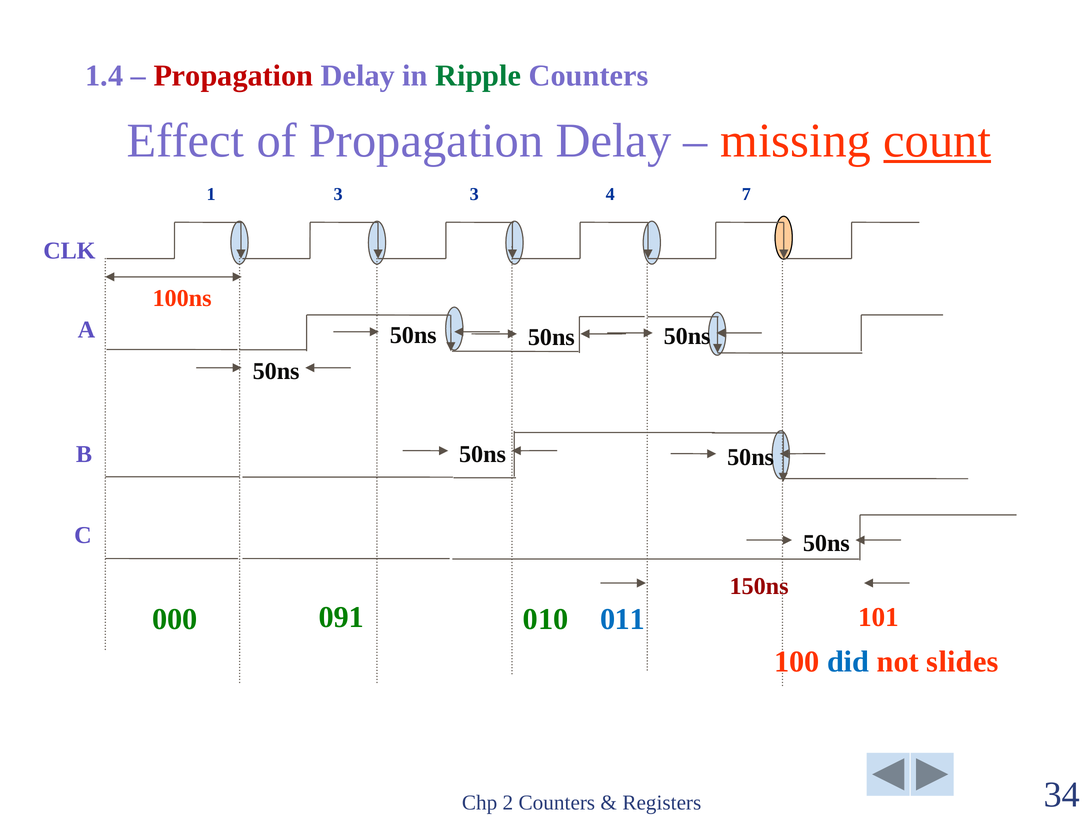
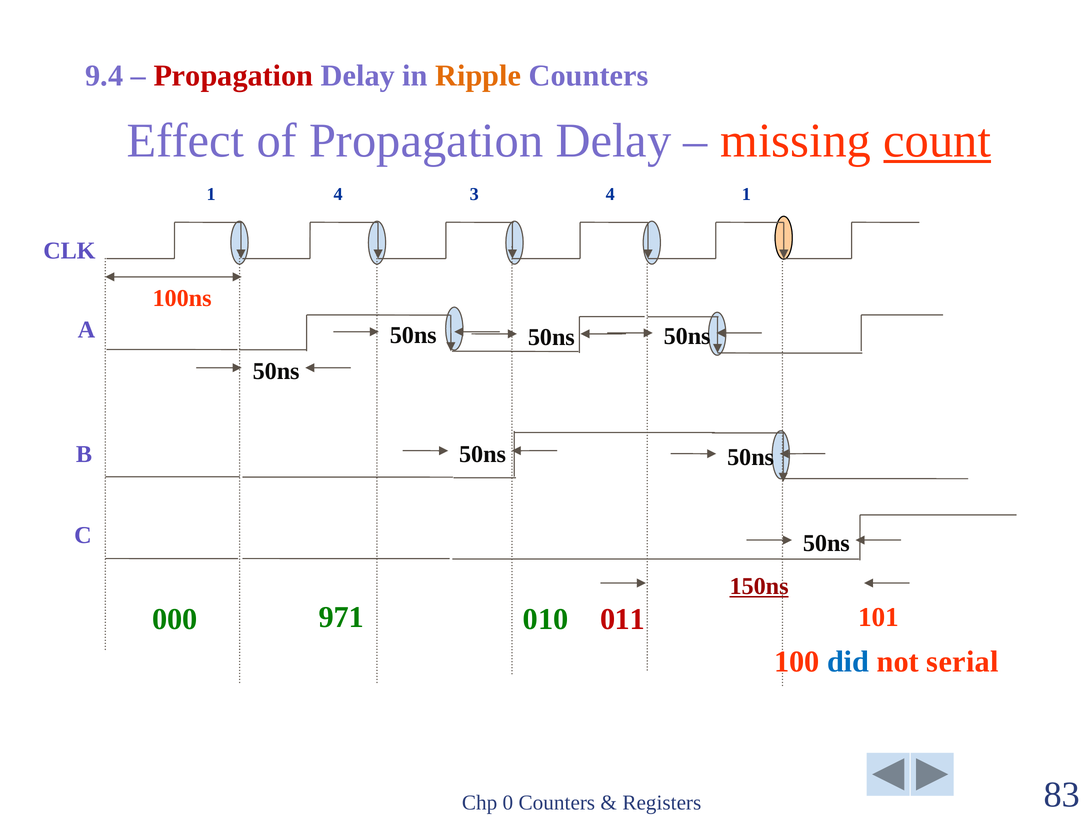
1.4: 1.4 -> 9.4 (104, 76)
Ripple colour: green -> orange (478, 76)
1 3: 3 -> 4 (338, 194)
4 7: 7 -> 1 (746, 194)
150ns underline: none -> present (759, 587)
091: 091 -> 971 (341, 618)
011 colour: blue -> red (622, 619)
slides: slides -> serial (963, 662)
2: 2 -> 0 (508, 803)
34: 34 -> 83 (1062, 795)
